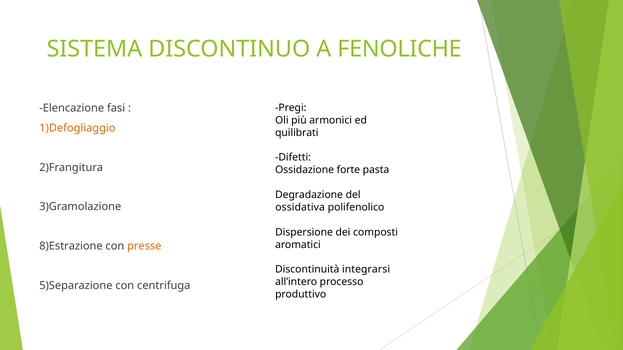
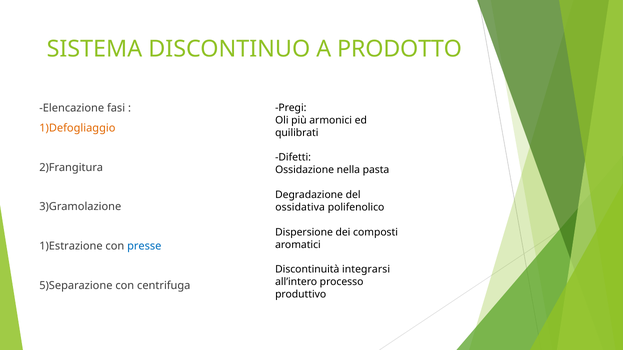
FENOLICHE: FENOLICHE -> PRODOTTO (399, 49)
forte: forte -> nella (348, 170)
8)Estrazione: 8)Estrazione -> 1)Estrazione (71, 247)
presse colour: orange -> blue (144, 247)
